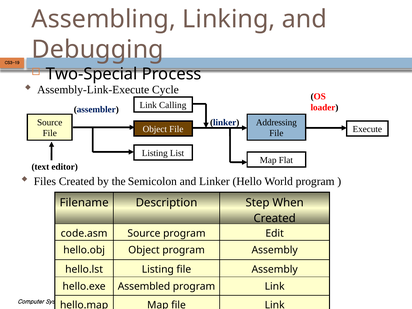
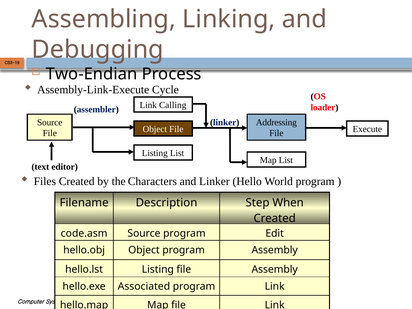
Two-Special: Two-Special -> Two-Endian (92, 74)
Map Flat: Flat -> List (286, 160)
Semicolon: Semicolon -> Characters (152, 181)
Assembled: Assembled -> Associated (144, 286)
